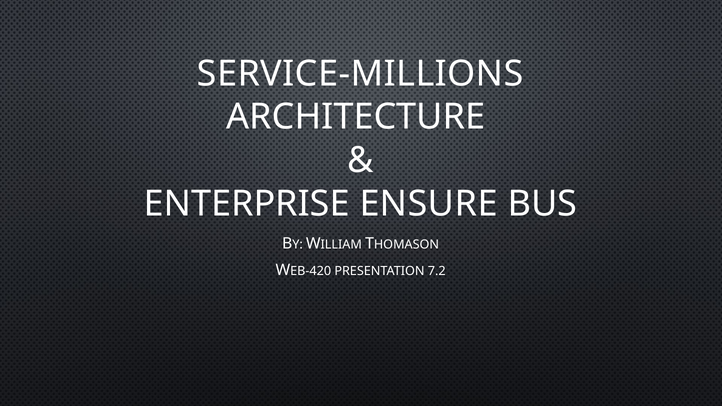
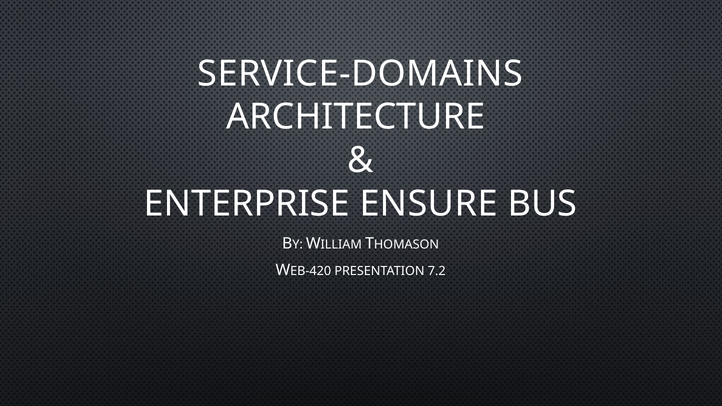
SERVICE-MILLIONS: SERVICE-MILLIONS -> SERVICE-DOMAINS (360, 74)
